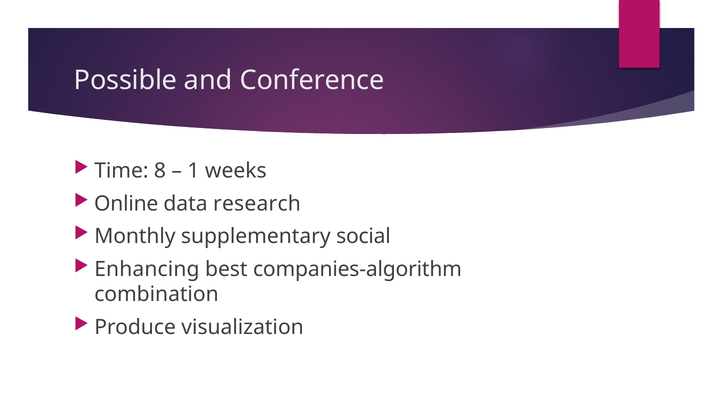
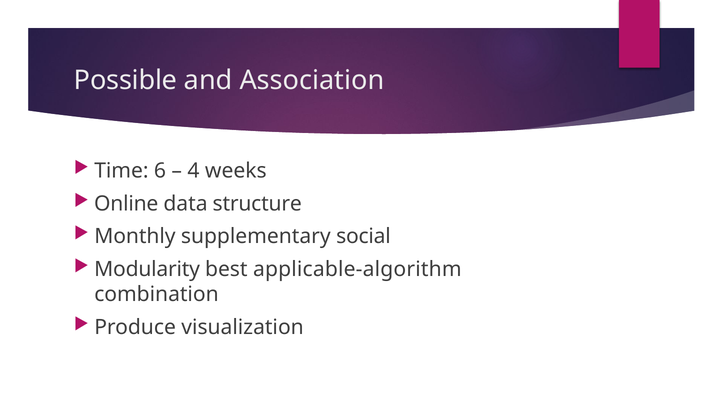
Conference: Conference -> Association (312, 81)
8: 8 -> 6 (160, 171)
1: 1 -> 4 (193, 171)
research: research -> structure (257, 204)
Enhancing: Enhancing -> Modularity (147, 270)
companies-algorithm: companies-algorithm -> applicable-algorithm (357, 270)
